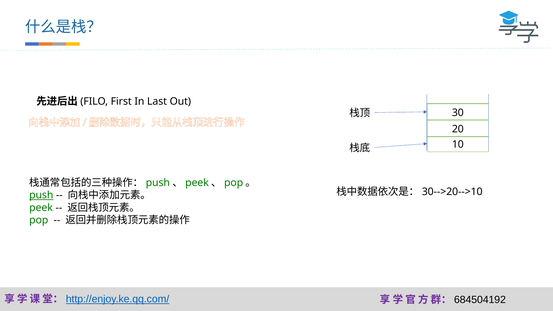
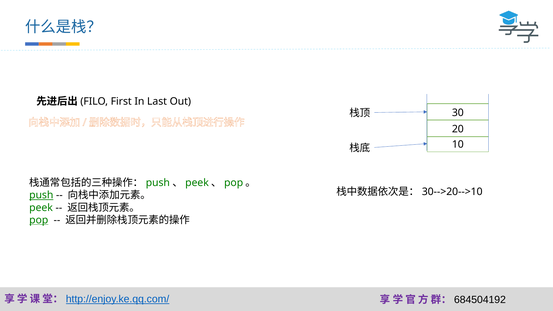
pop underline: none -> present (39, 220)
